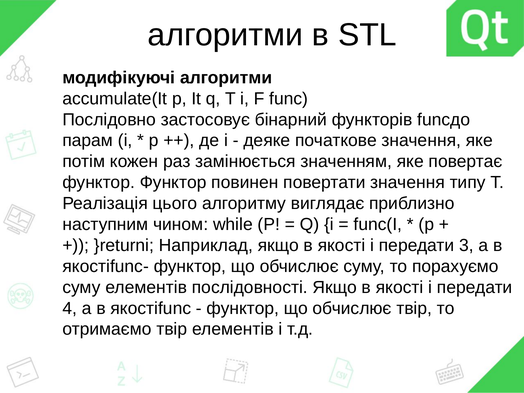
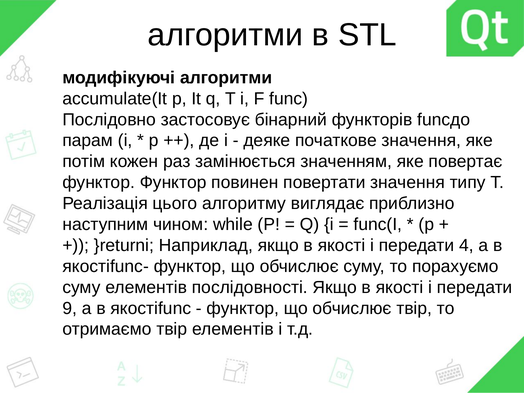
3: 3 -> 4 (466, 245)
4: 4 -> 9 (70, 308)
